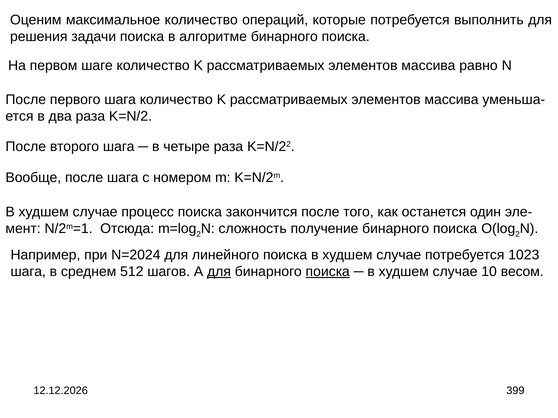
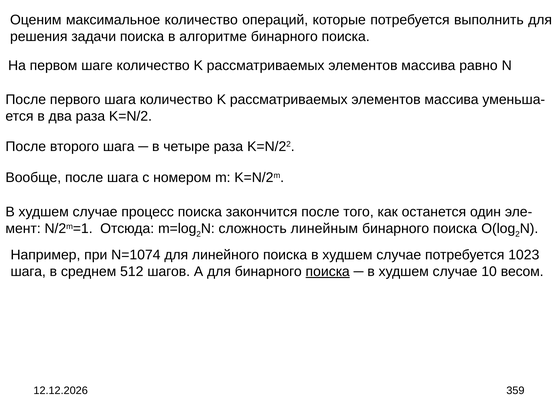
получение: получение -> линейным (324, 229)
N=2024: N=2024 -> N=1074 (136, 255)
для underline: present -> none (219, 272)
399: 399 -> 359 (515, 391)
